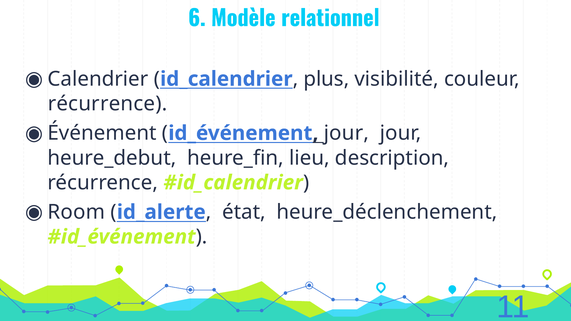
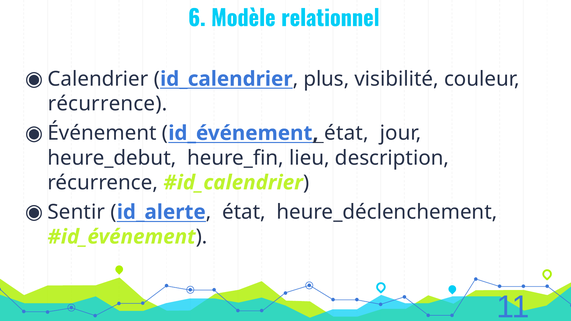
id_événement jour: jour -> état (346, 133)
Room: Room -> Sentir (76, 212)
